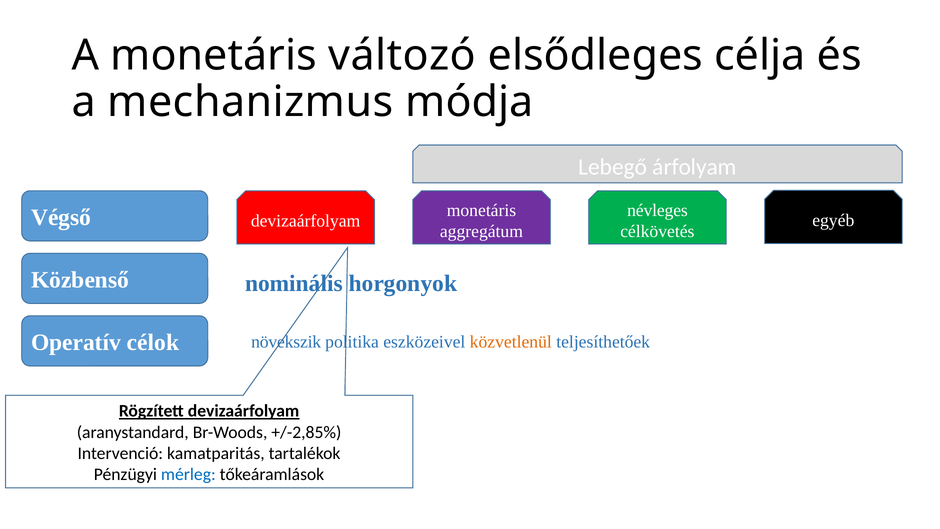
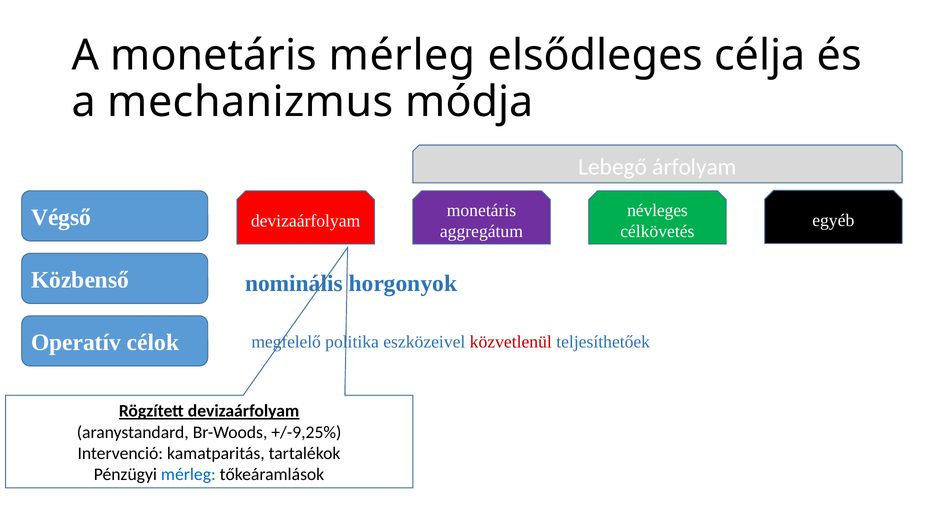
monetáris változó: változó -> mérleg (402, 56)
növekszik: növekszik -> megfelelő (286, 342)
közvetlenül colour: orange -> red (511, 342)
+/-2,85%: +/-2,85% -> +/-9,25% (306, 432)
